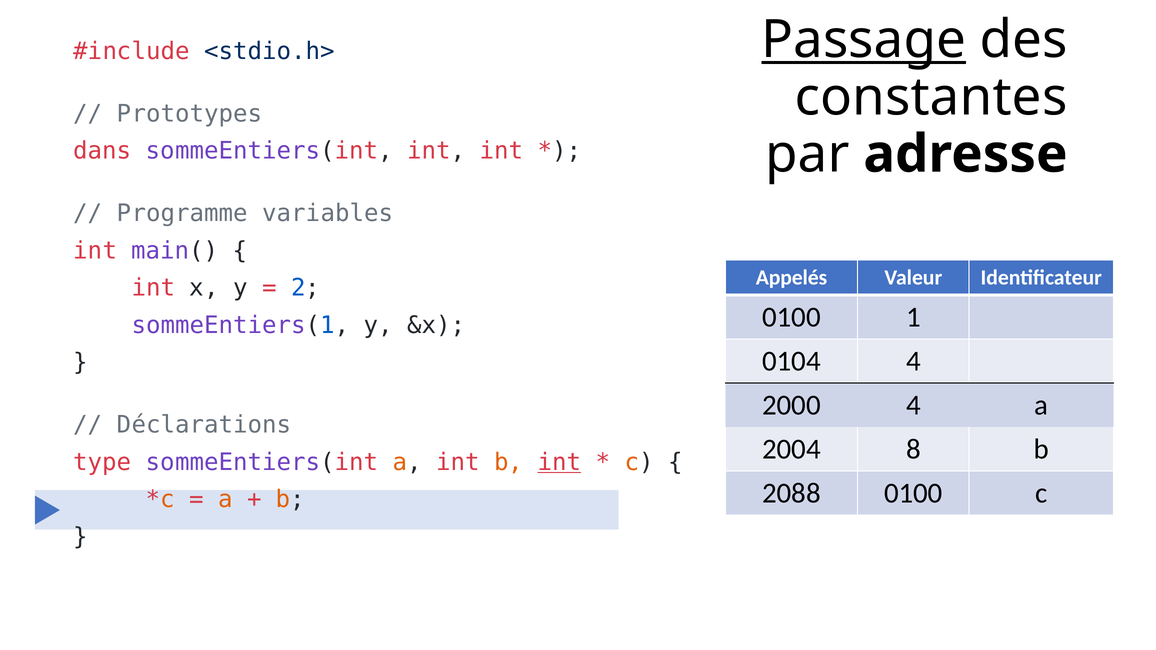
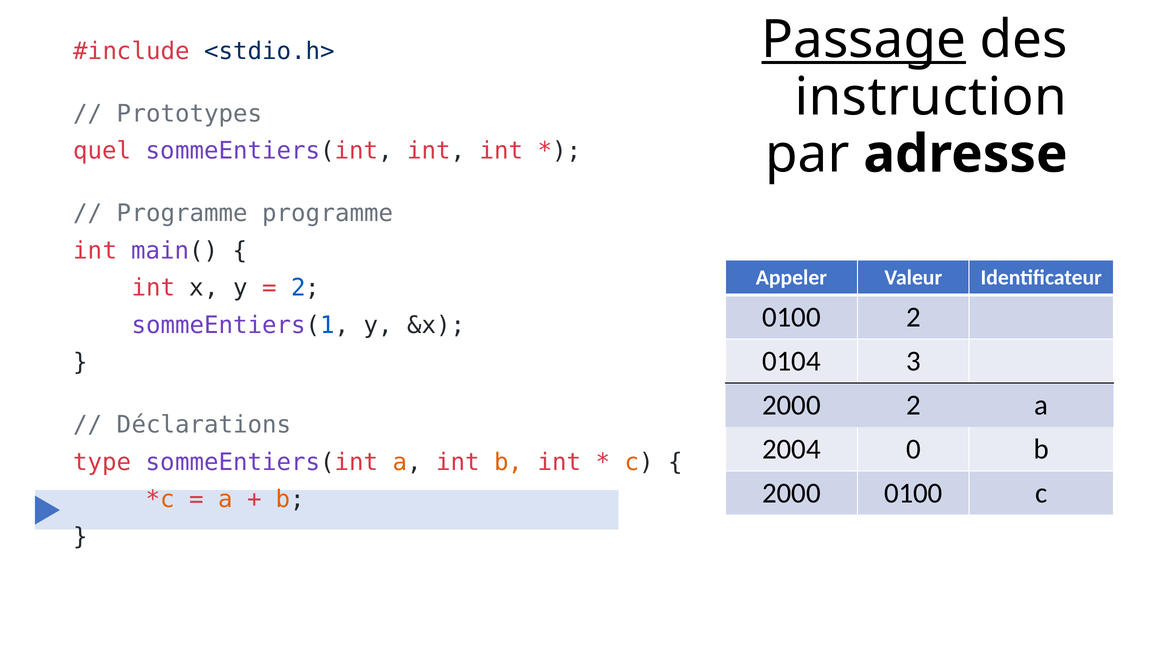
constantes: constantes -> instruction (931, 97)
dans: dans -> quel (102, 151)
Programme variables: variables -> programme (328, 213)
Appelés: Appelés -> Appeler (791, 278)
0100 1: 1 -> 2 (913, 317)
0104 4: 4 -> 3 (913, 361)
2000 4: 4 -> 2 (913, 405)
8: 8 -> 0 (913, 449)
int underline: present -> none (559, 462)
2088: 2088 -> 2000 (791, 493)
